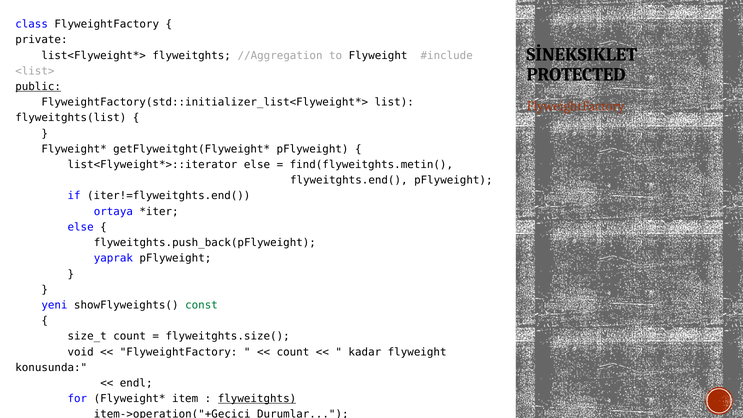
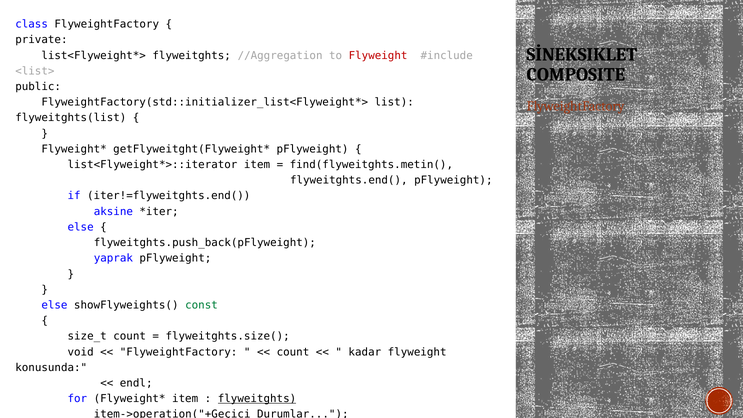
Flyweight colour: black -> red (378, 56)
PROTECTED: PROTECTED -> COMPOSITE (576, 75)
public underline: present -> none (38, 87)
else: else -> item (257, 165)
ortaya: ortaya -> aksine (113, 211)
yeni: yeni -> else (54, 305)
